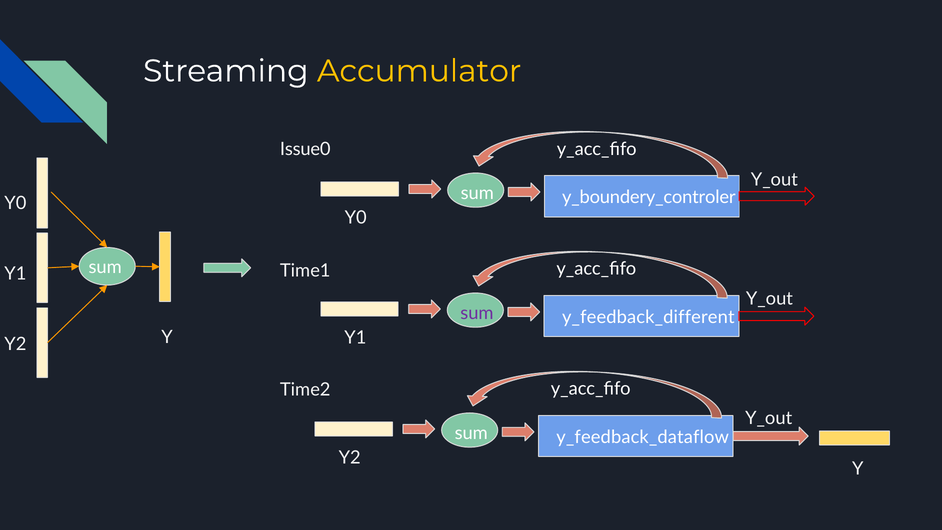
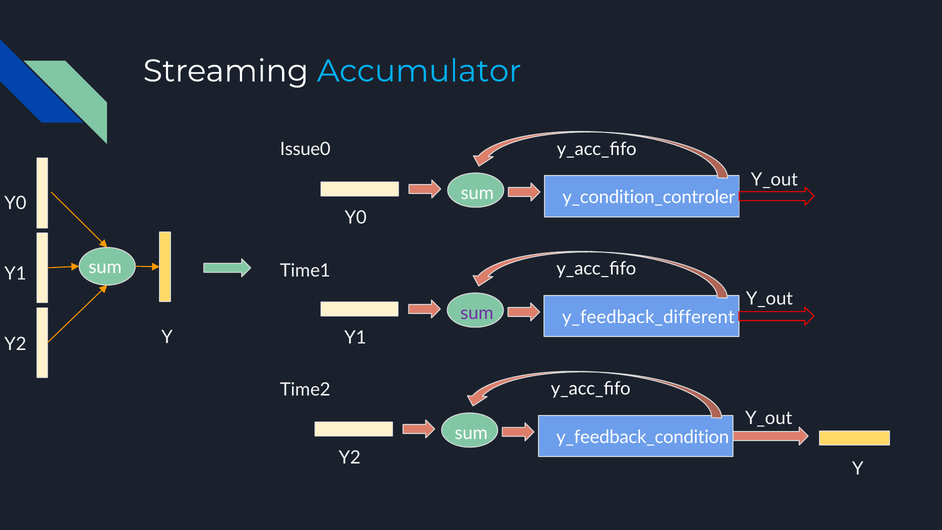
Accumulator colour: yellow -> light blue (419, 71)
y_boundery_controler: y_boundery_controler -> y_condition_controler (649, 197)
y_feedback_dataflow: y_feedback_dataflow -> y_feedback_condition (643, 437)
